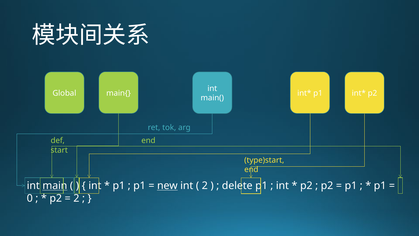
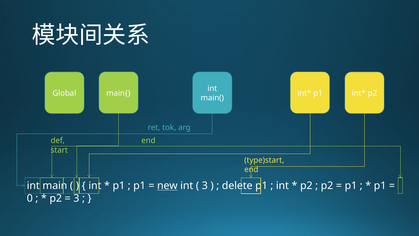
main underline: present -> none (55, 185)
2: 2 -> 3 (205, 185)
2: 2 -> 3 (76, 198)
